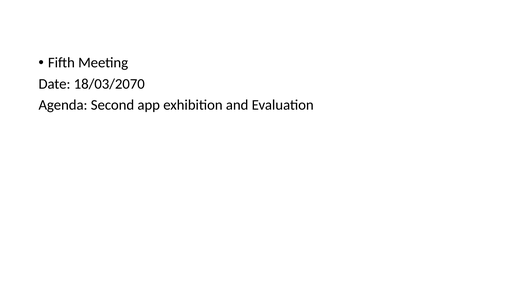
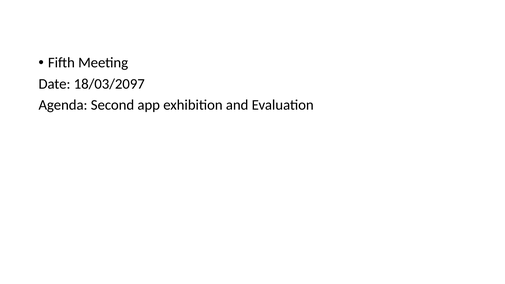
18/03/2070: 18/03/2070 -> 18/03/2097 (109, 84)
